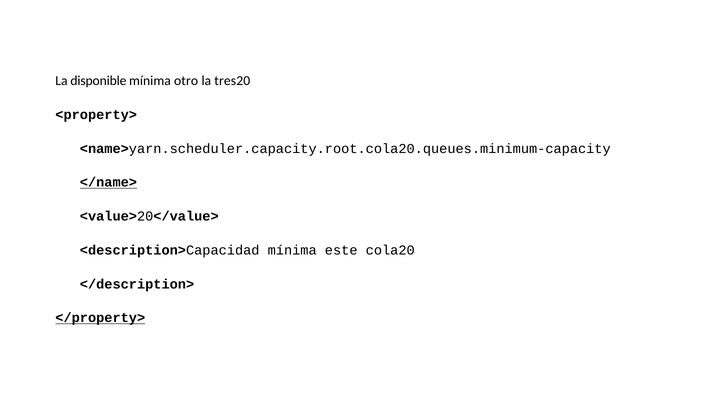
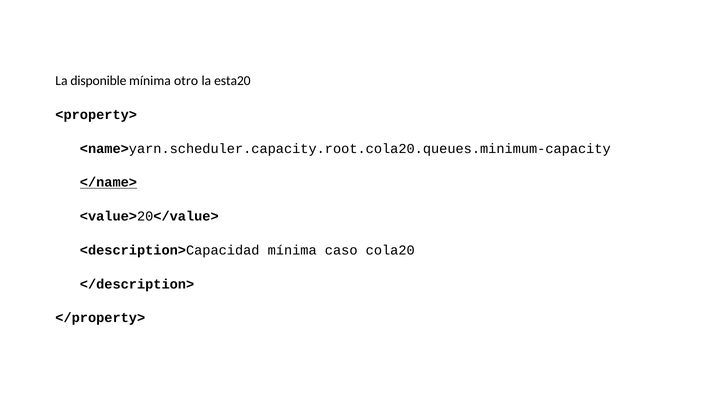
tres20: tres20 -> esta20 (232, 81)
este: este -> caso (341, 250)
</property> underline: present -> none (100, 318)
